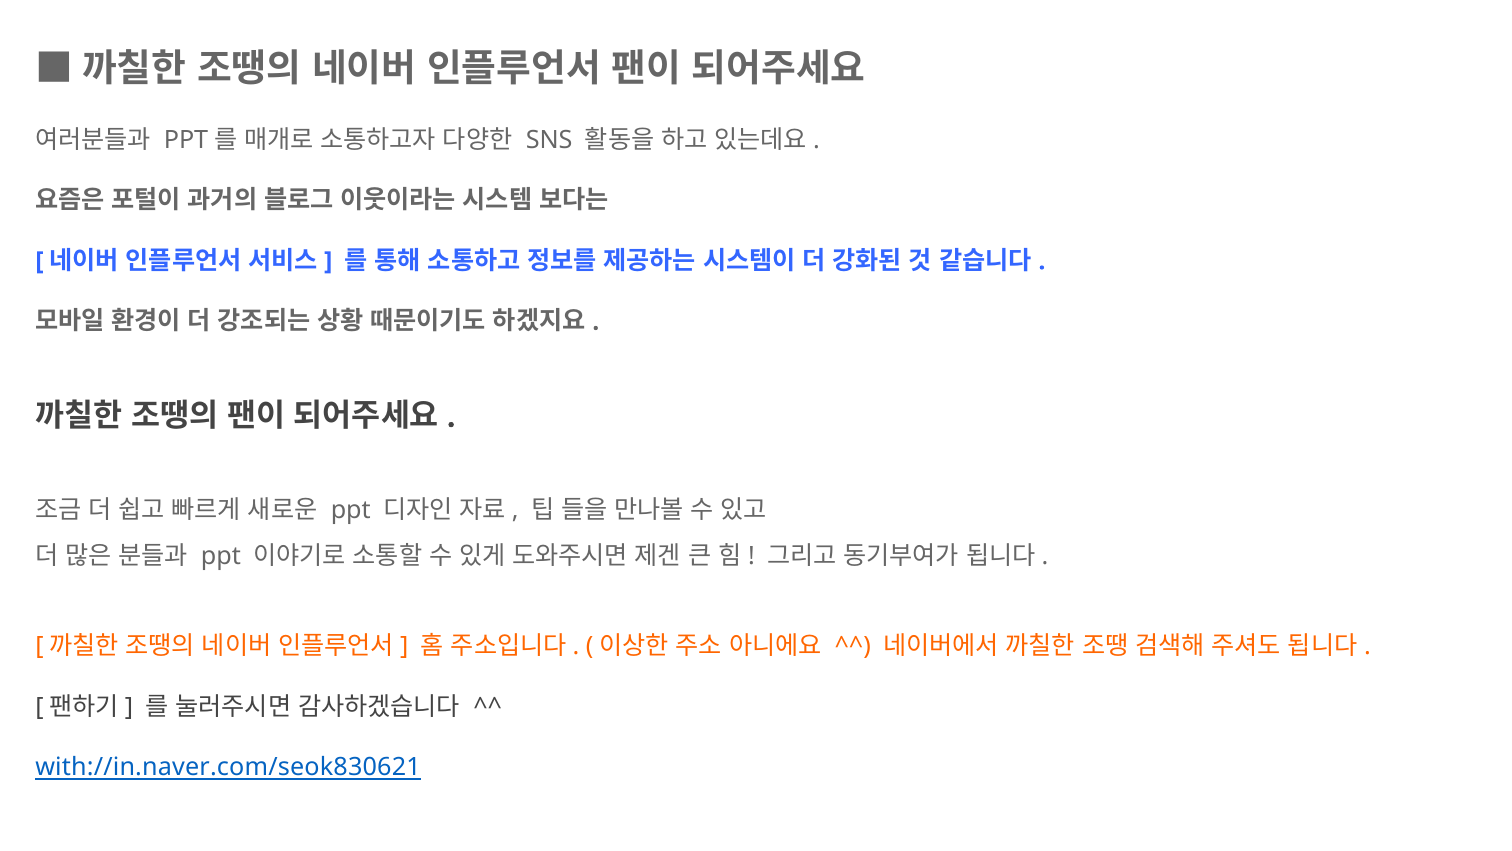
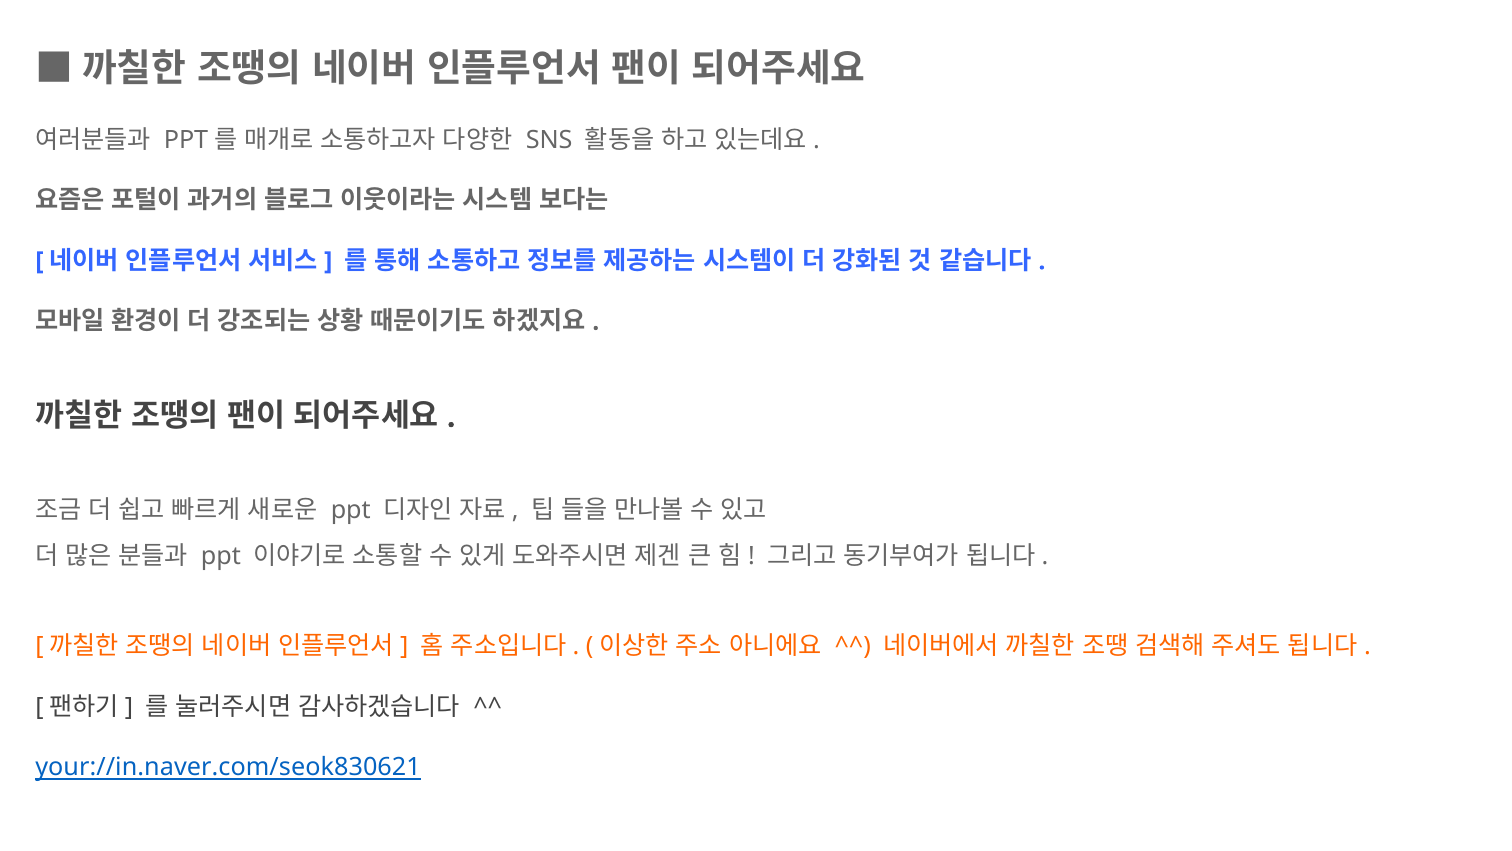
with://in.naver.com/seok830621: with://in.naver.com/seok830621 -> your://in.naver.com/seok830621 (228, 767)
